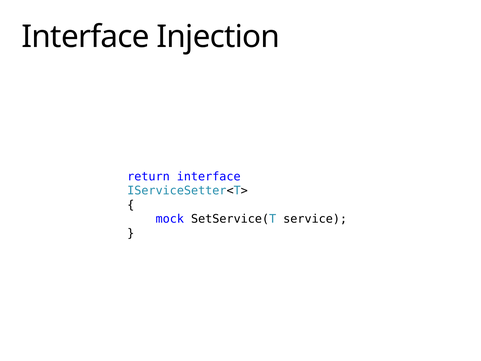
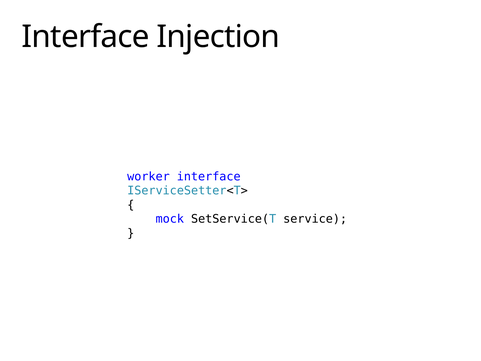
return: return -> worker (149, 176)
